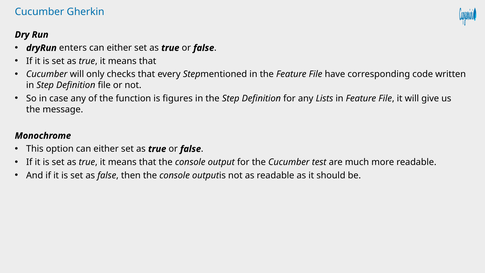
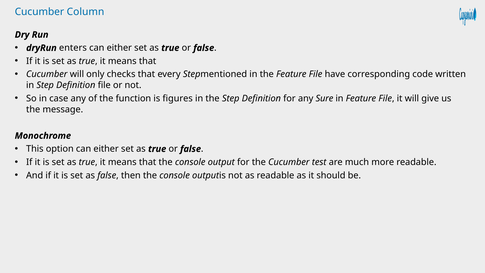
Gherkin: Gherkin -> Column (86, 12)
Lists: Lists -> Sure (324, 98)
